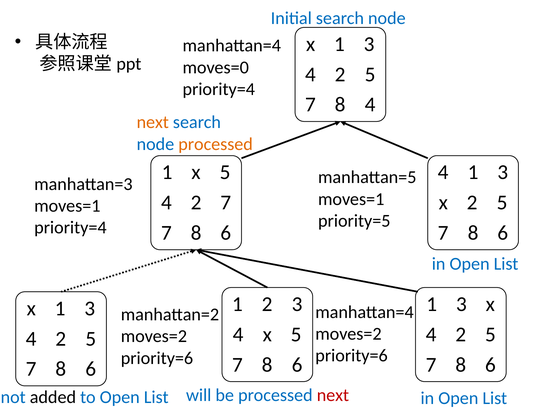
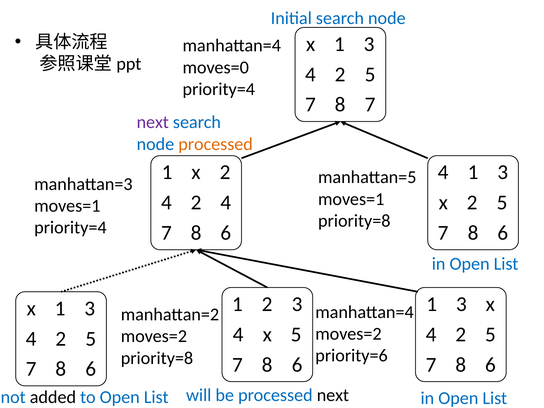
8 4: 4 -> 7 (370, 105)
next colour: orange -> purple (153, 122)
1 x 5: 5 -> 2 (225, 172)
4 2 7: 7 -> 4 (226, 203)
priority=5: priority=5 -> priority=8 (354, 221)
priority=6: priority=6 -> priority=8 (157, 358)
next colour: red -> black (333, 395)
